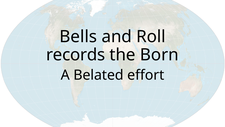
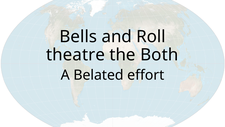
records: records -> theatre (75, 55)
Born: Born -> Both (159, 55)
